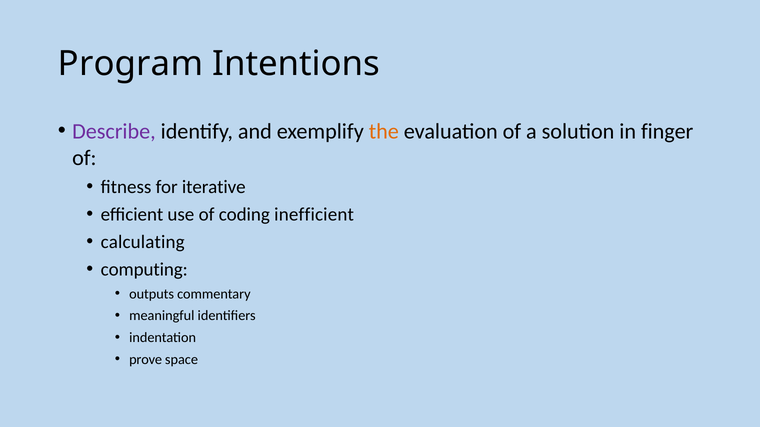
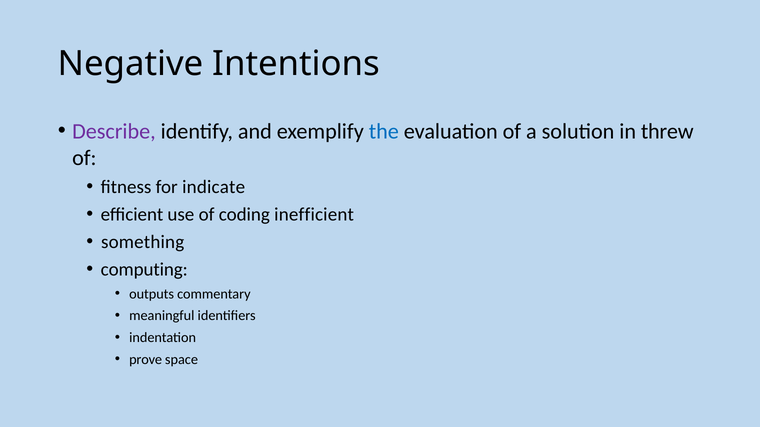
Program: Program -> Negative (131, 64)
the colour: orange -> blue (384, 131)
finger: finger -> threw (667, 131)
iterative: iterative -> indicate (214, 187)
calculating: calculating -> something (143, 242)
